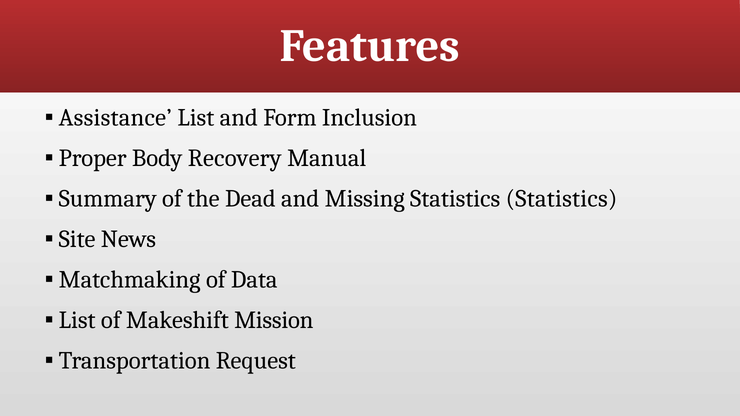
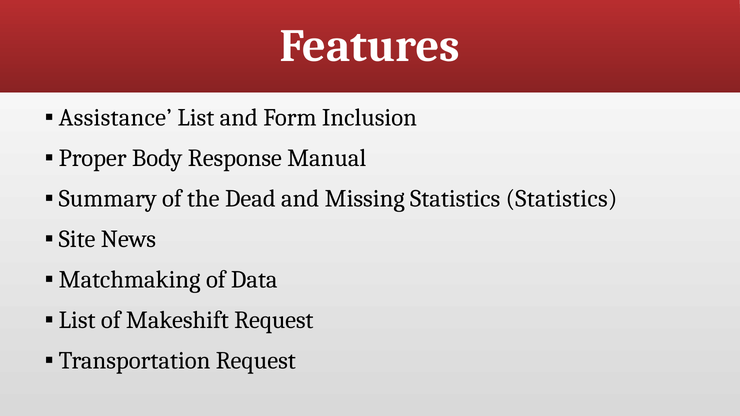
Recovery: Recovery -> Response (235, 158)
Makeshift Mission: Mission -> Request (274, 320)
